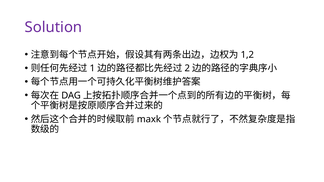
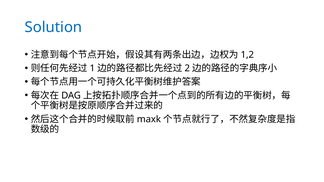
Solution colour: purple -> blue (53, 27)
